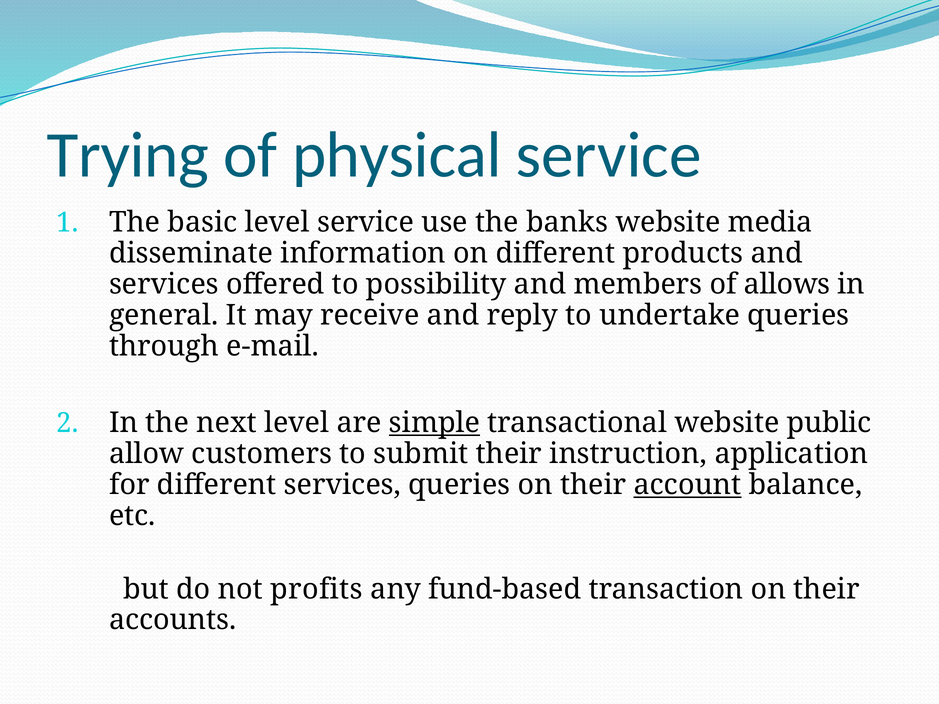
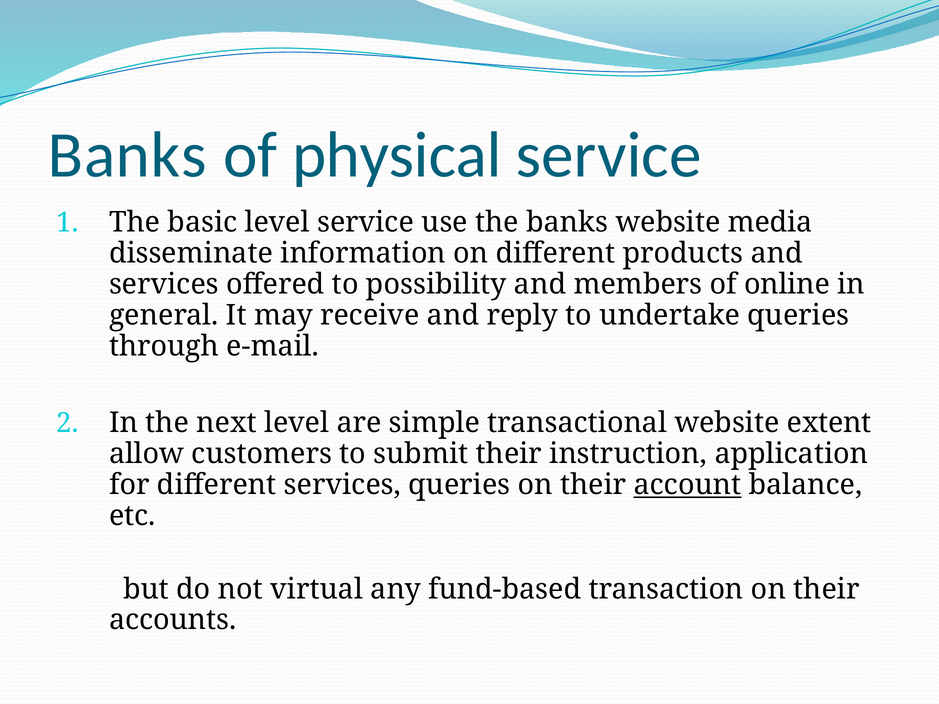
Trying: Trying -> Banks (127, 155)
allows: allows -> online (787, 285)
simple underline: present -> none (434, 423)
public: public -> extent (829, 423)
profits: profits -> virtual (317, 589)
